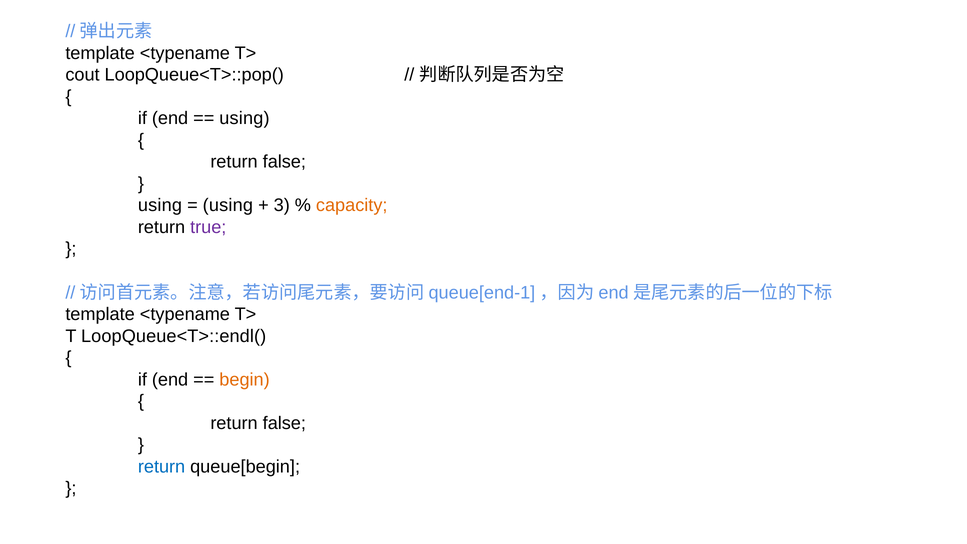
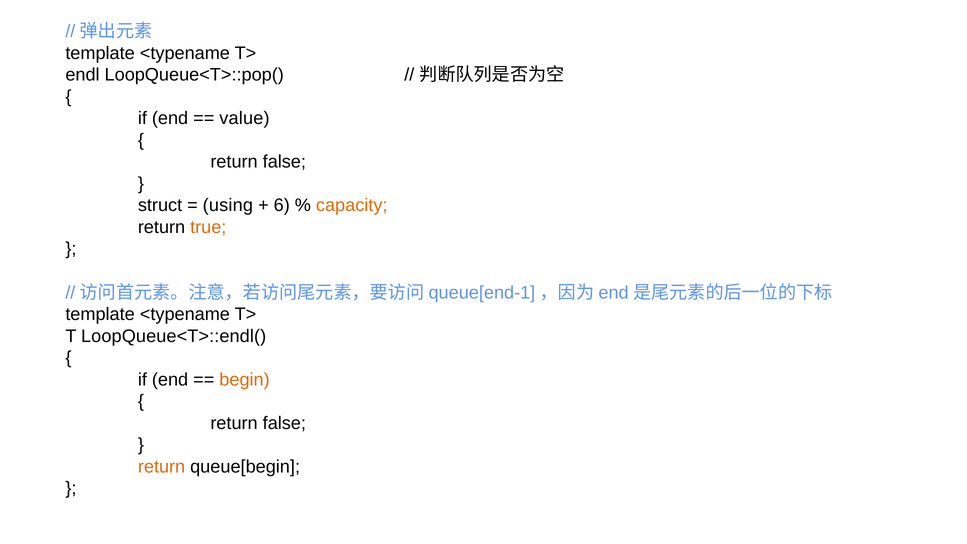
cout: cout -> endl (82, 75)
using: using -> value (244, 118)
using: using -> struct (160, 205)
3: 3 -> 6 (282, 205)
true colour: purple -> orange (208, 227)
return colour: blue -> orange (162, 467)
